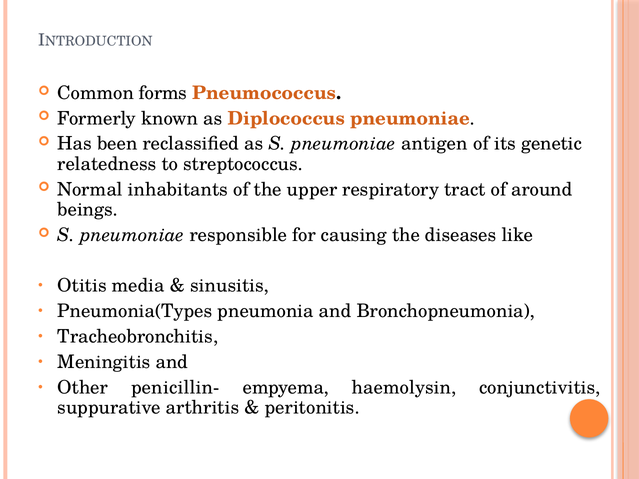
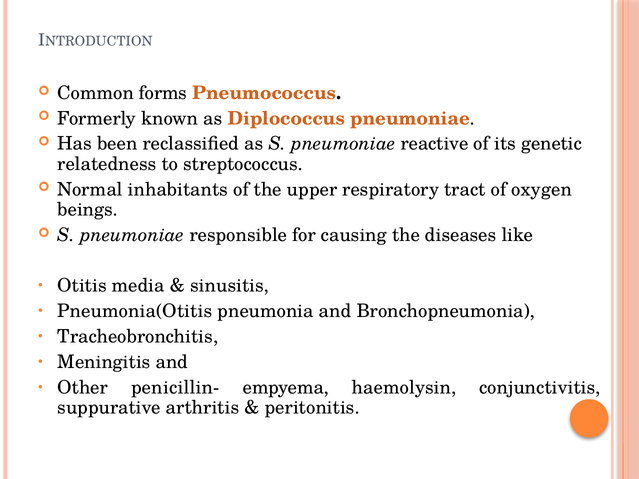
antigen: antigen -> reactive (435, 144)
around: around -> oxygen (542, 189)
Pneumonia(Types: Pneumonia(Types -> Pneumonia(Otitis (135, 311)
